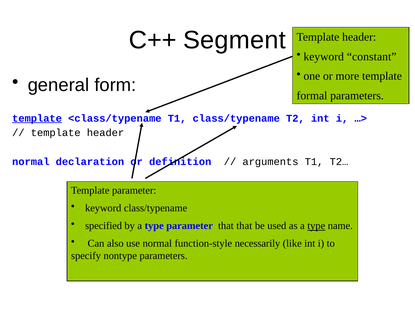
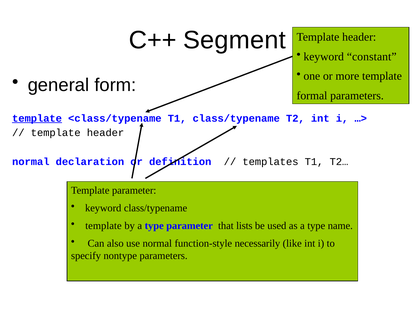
arguments: arguments -> templates (270, 162)
specified: specified -> template (103, 226)
that that: that -> lists (244, 226)
type underline: present -> none (316, 226)
